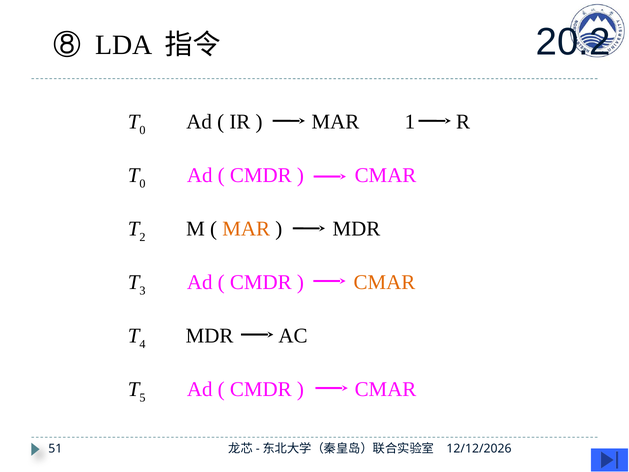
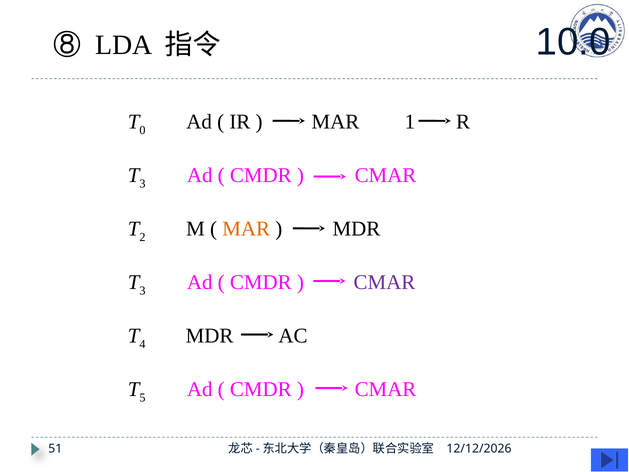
20.2: 20.2 -> 10.0 (573, 42)
0: 0 -> 3 (143, 184)
CMAR colour: orange -> purple (384, 282)
